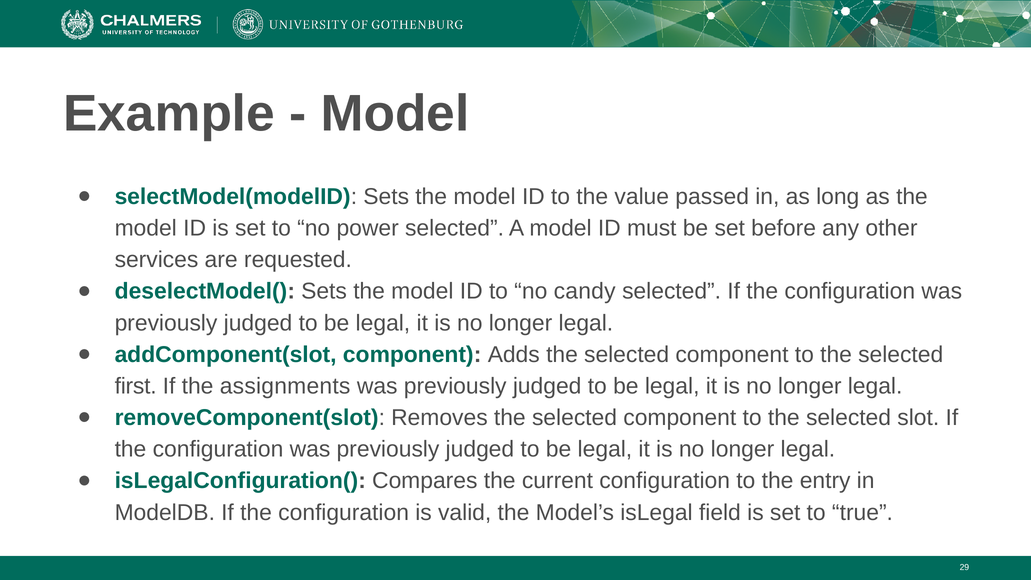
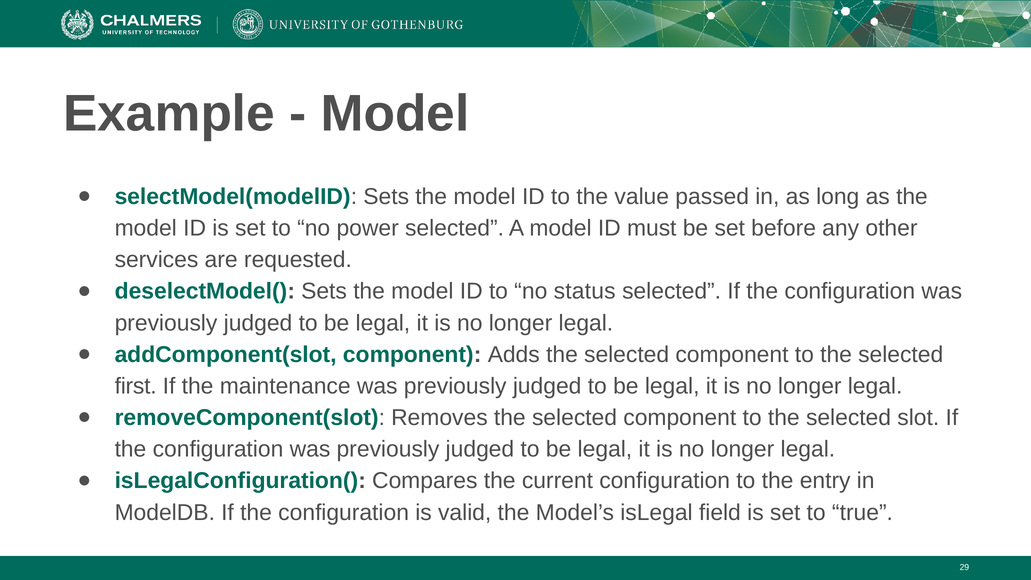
candy: candy -> status (585, 291)
assignments: assignments -> maintenance (285, 386)
